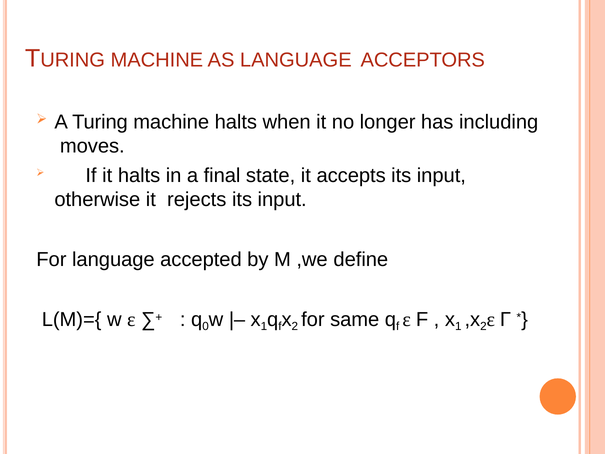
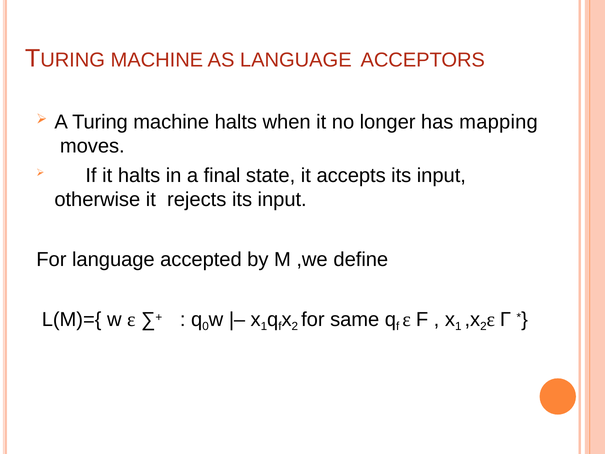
including: including -> mapping (499, 122)
